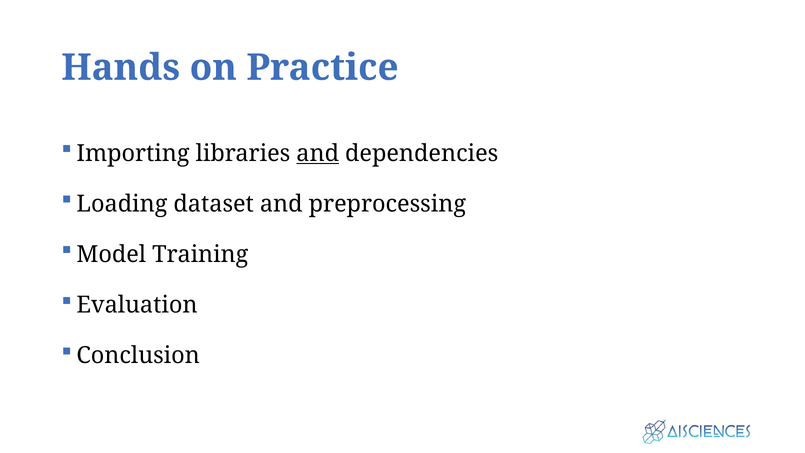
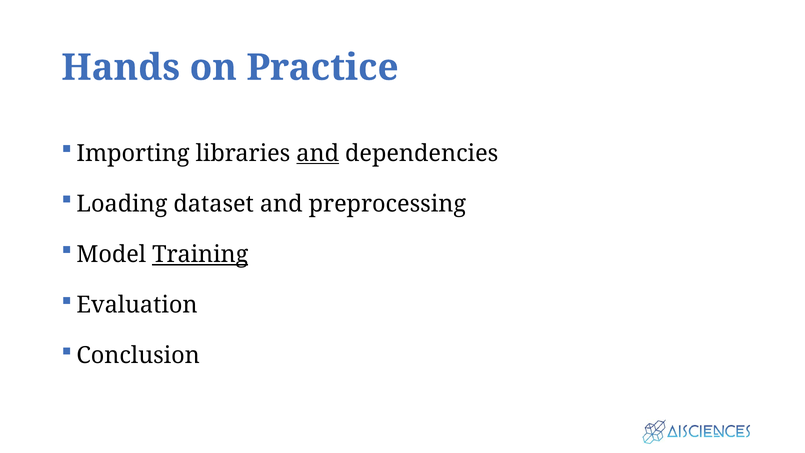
Training underline: none -> present (200, 254)
